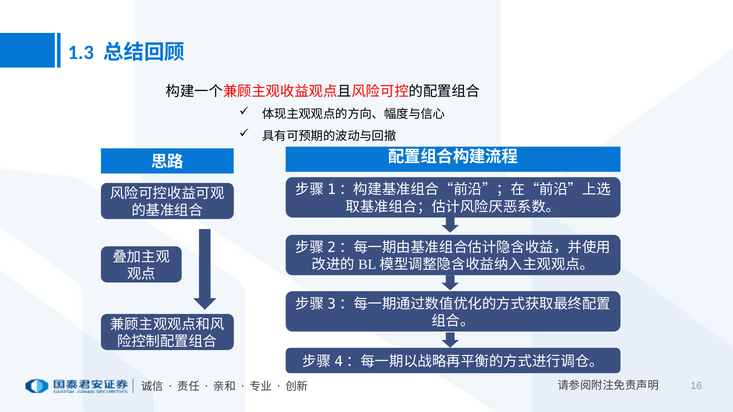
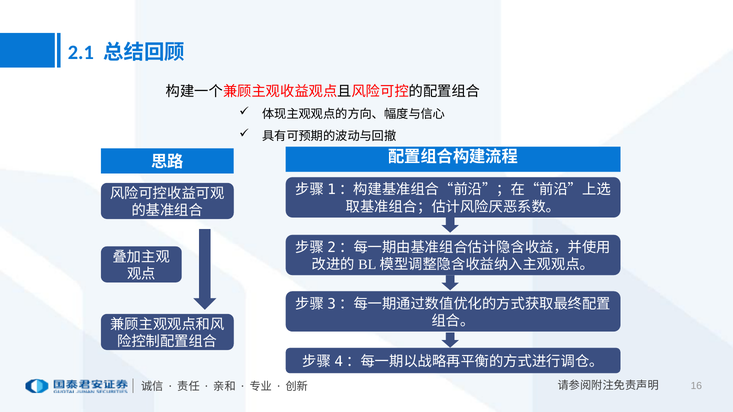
1.3: 1.3 -> 2.1 (81, 53)
